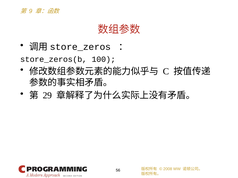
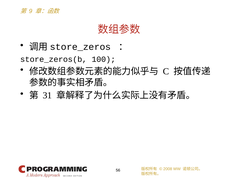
29: 29 -> 31 (47, 96)
